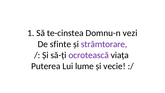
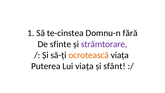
vezi: vezi -> fără (130, 33)
ocrotească colour: purple -> orange (89, 55)
Lui lume: lume -> viața (84, 66)
vecie: vecie -> sfânt (114, 66)
